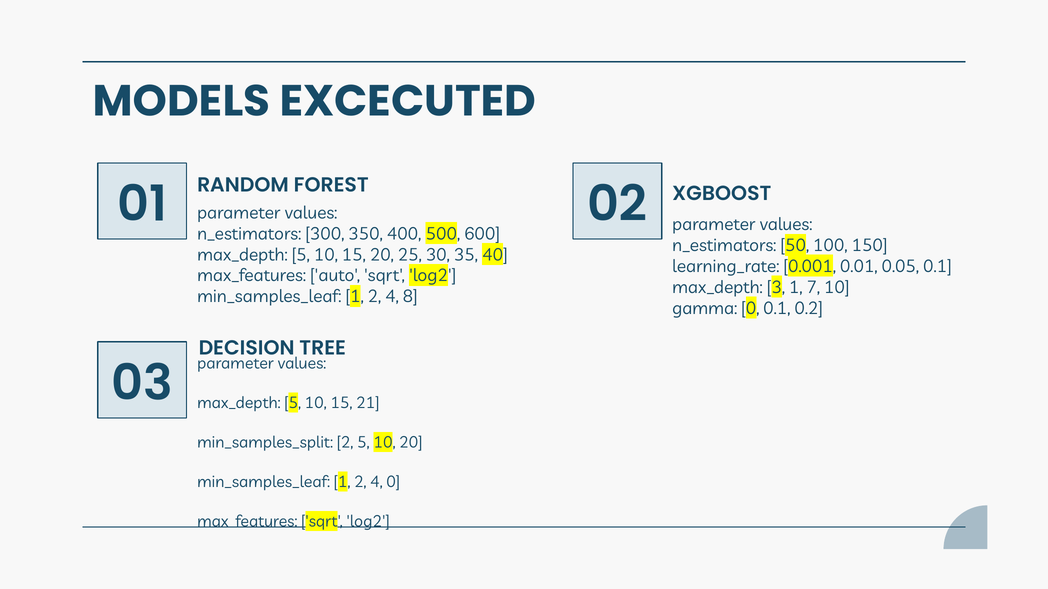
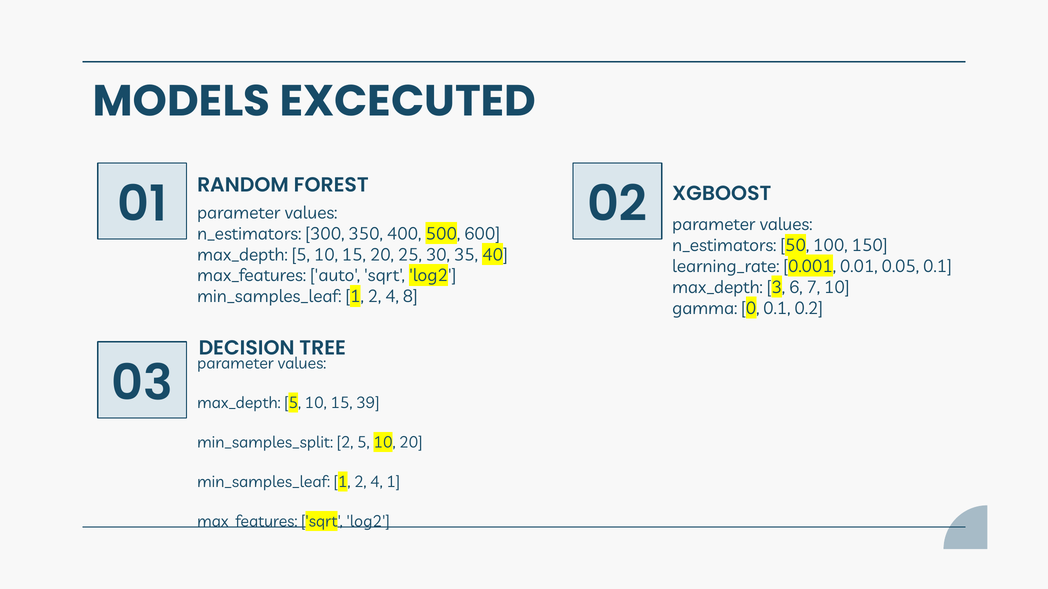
3 1: 1 -> 6 (796, 288)
21: 21 -> 39 (368, 404)
4 0: 0 -> 1 (393, 483)
